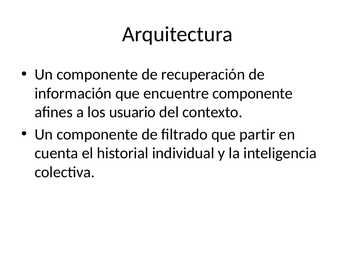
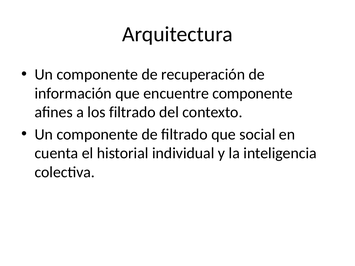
los usuario: usuario -> filtrado (132, 112)
partir: partir -> social (257, 134)
